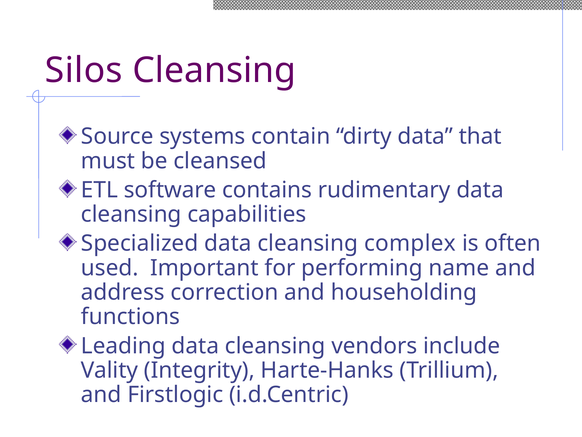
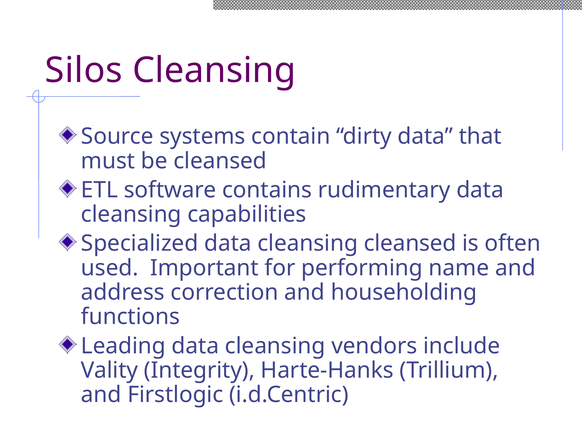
cleansing complex: complex -> cleansed (410, 243)
